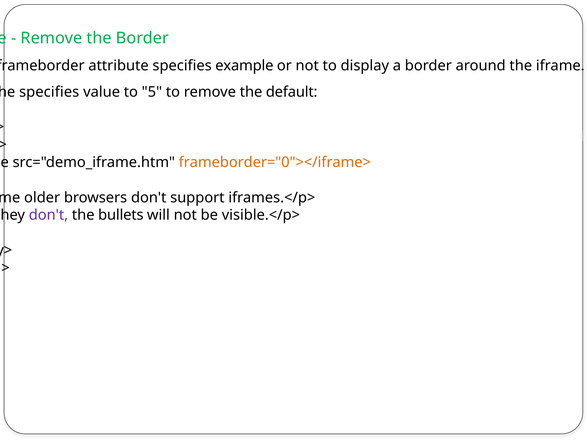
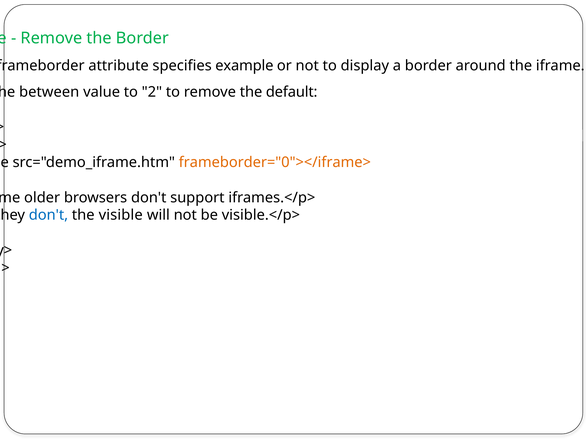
specifies: specifies -> between (49, 92)
5: 5 -> 2 (152, 92)
don't colour: purple -> blue (48, 215)
bullets: bullets -> visible (121, 215)
